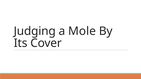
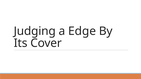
Mole: Mole -> Edge (82, 31)
